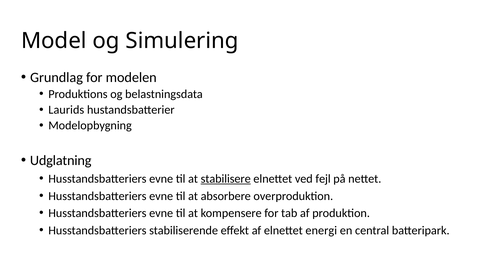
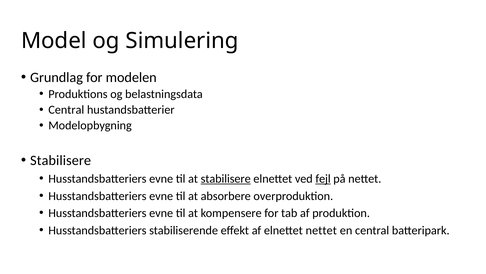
Laurids: Laurids -> Central (66, 110)
Udglatning: Udglatning -> Stabilisere (61, 160)
fejl underline: none -> present (323, 178)
elnettet energi: energi -> nettet (321, 230)
